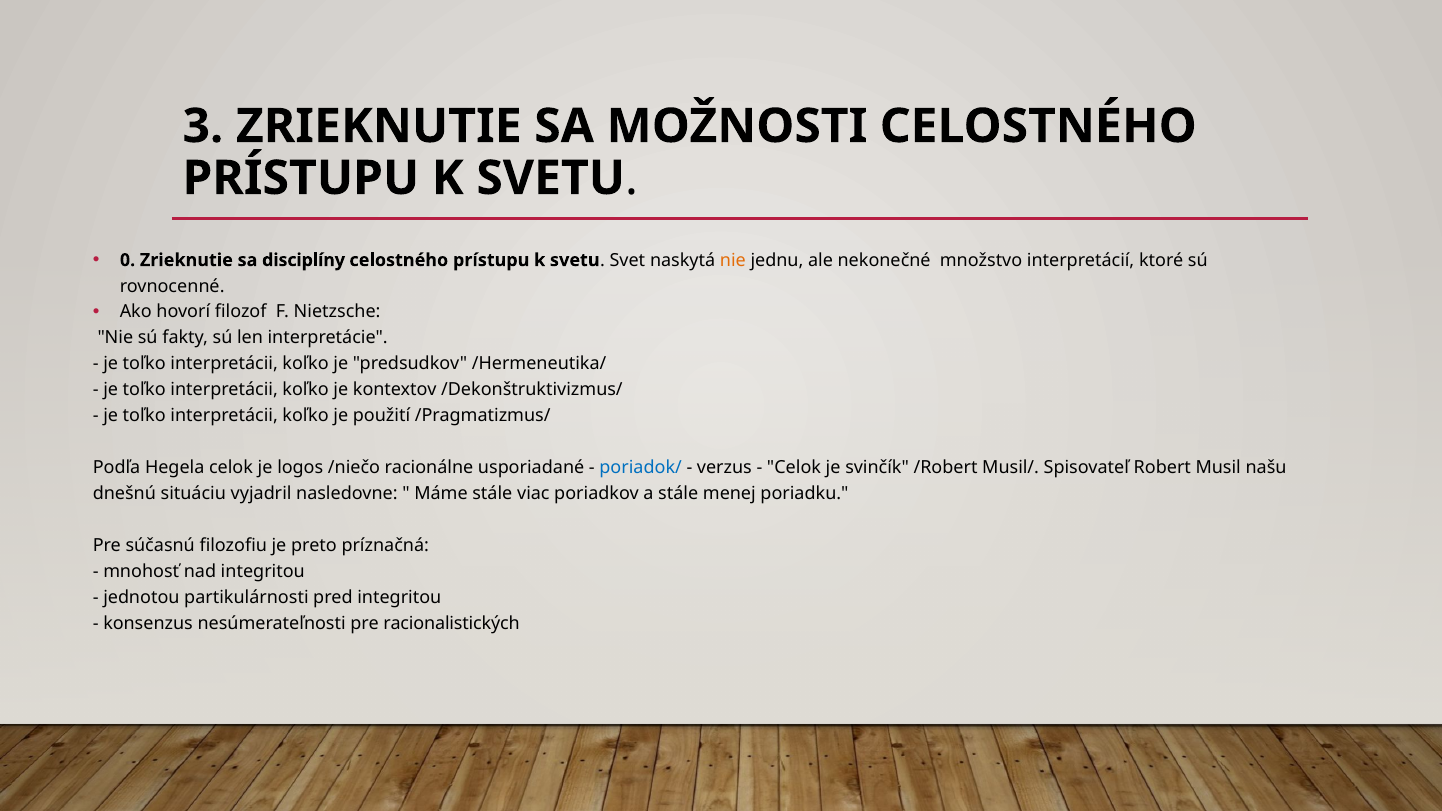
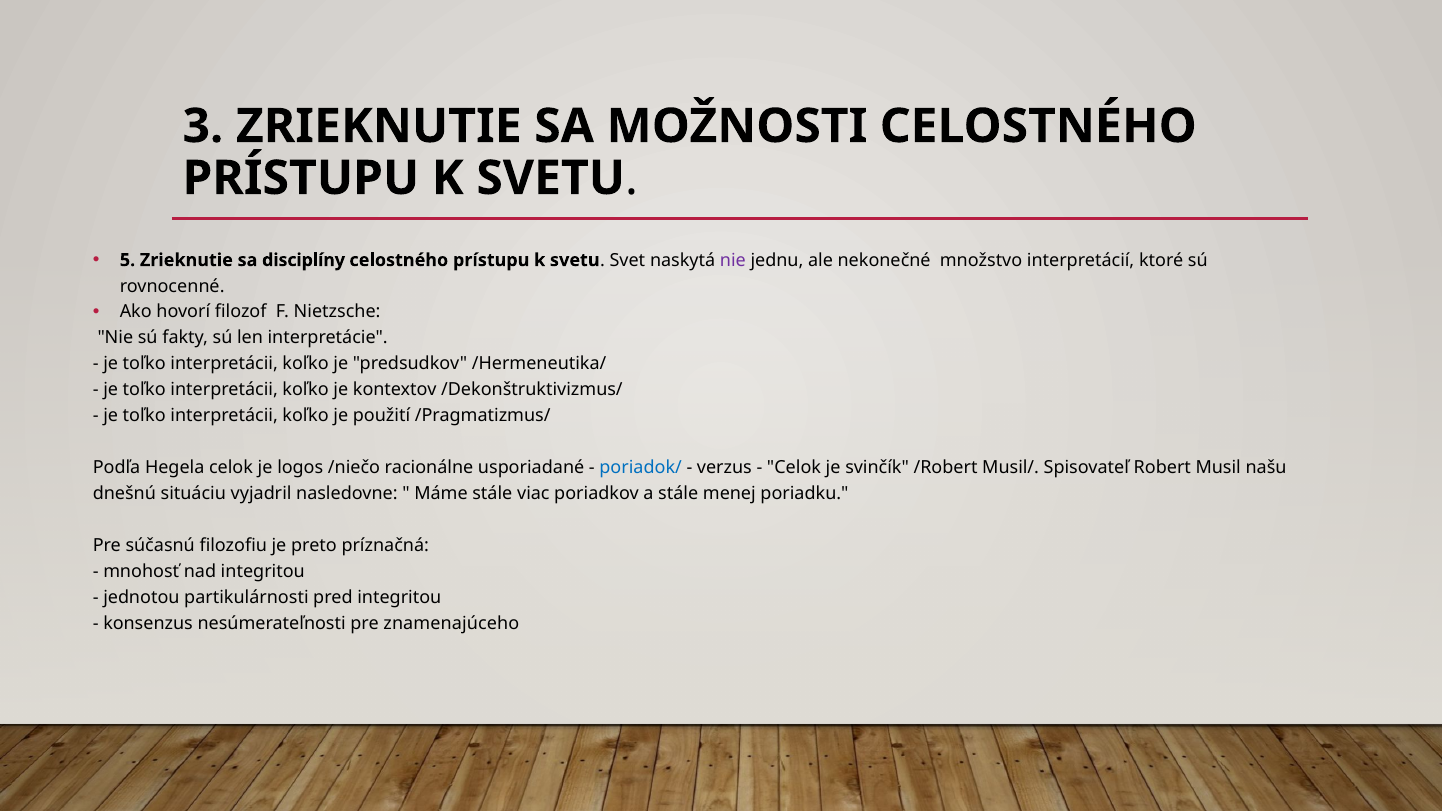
0: 0 -> 5 (128, 260)
nie colour: orange -> purple (733, 260)
racionalistických: racionalistických -> znamenajúceho (451, 623)
